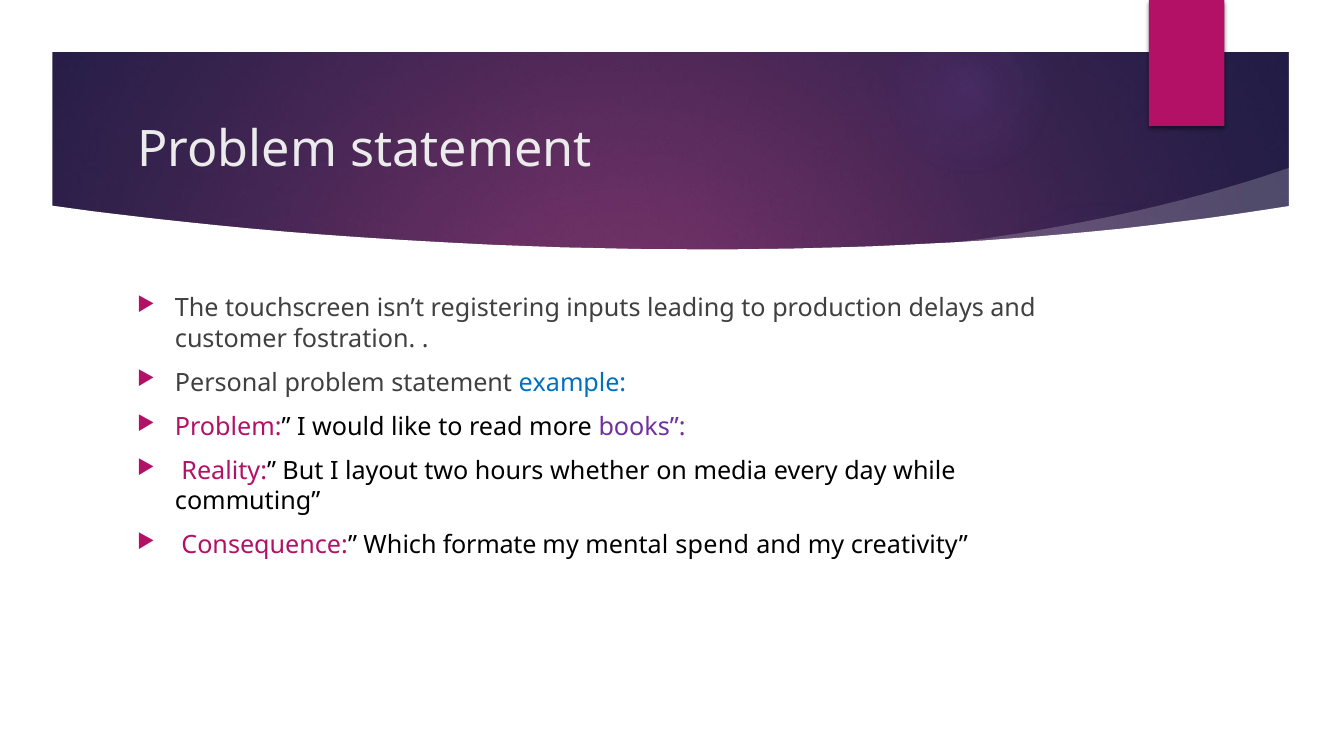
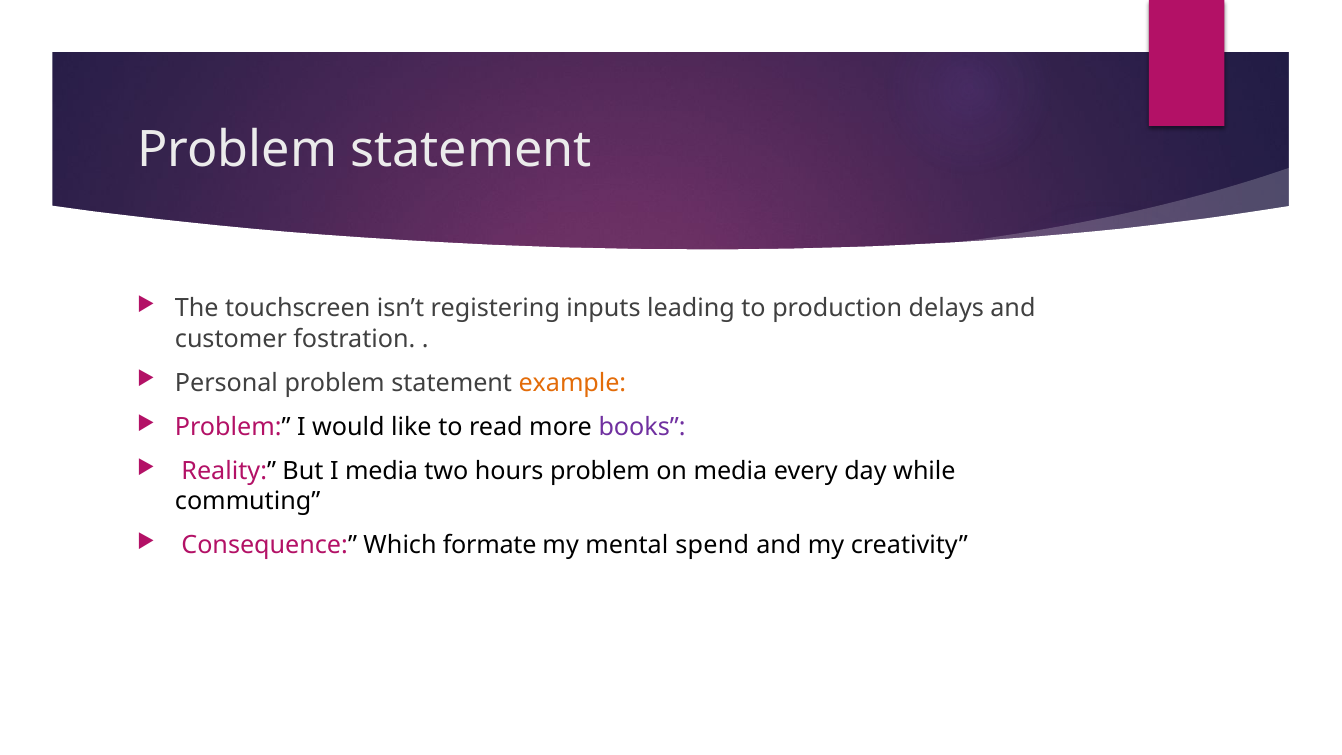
example colour: blue -> orange (572, 383)
I layout: layout -> media (382, 471)
hours whether: whether -> problem (600, 471)
